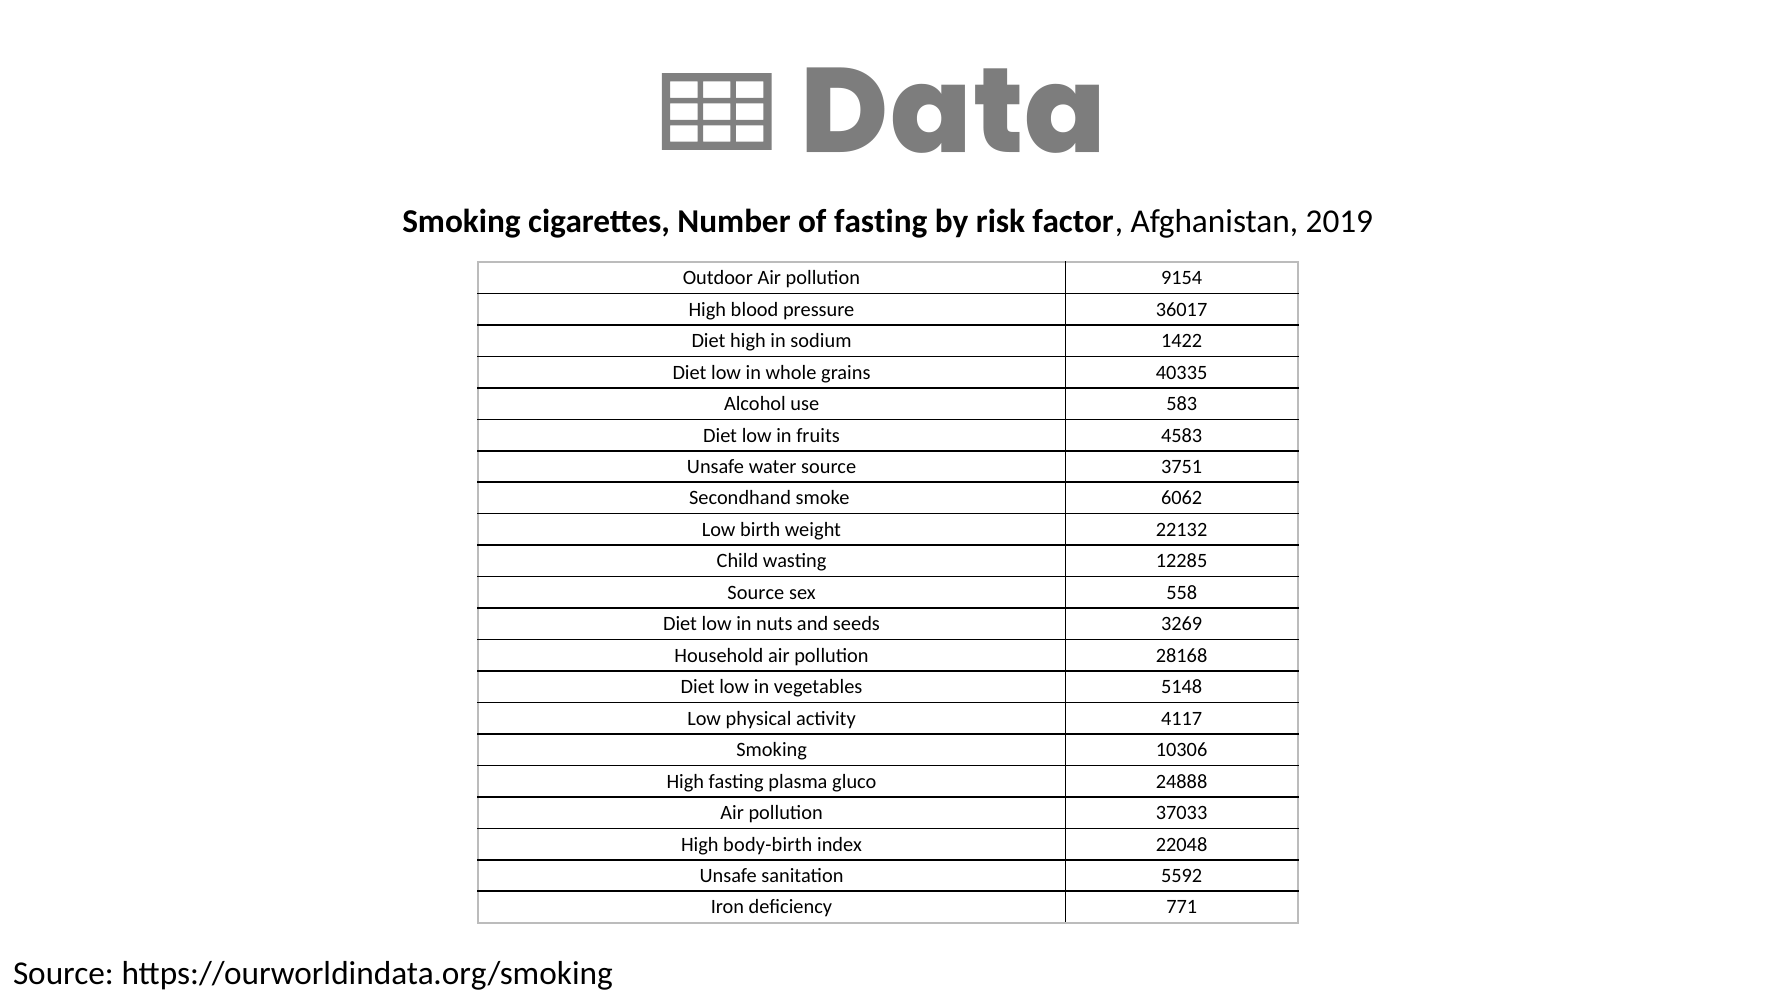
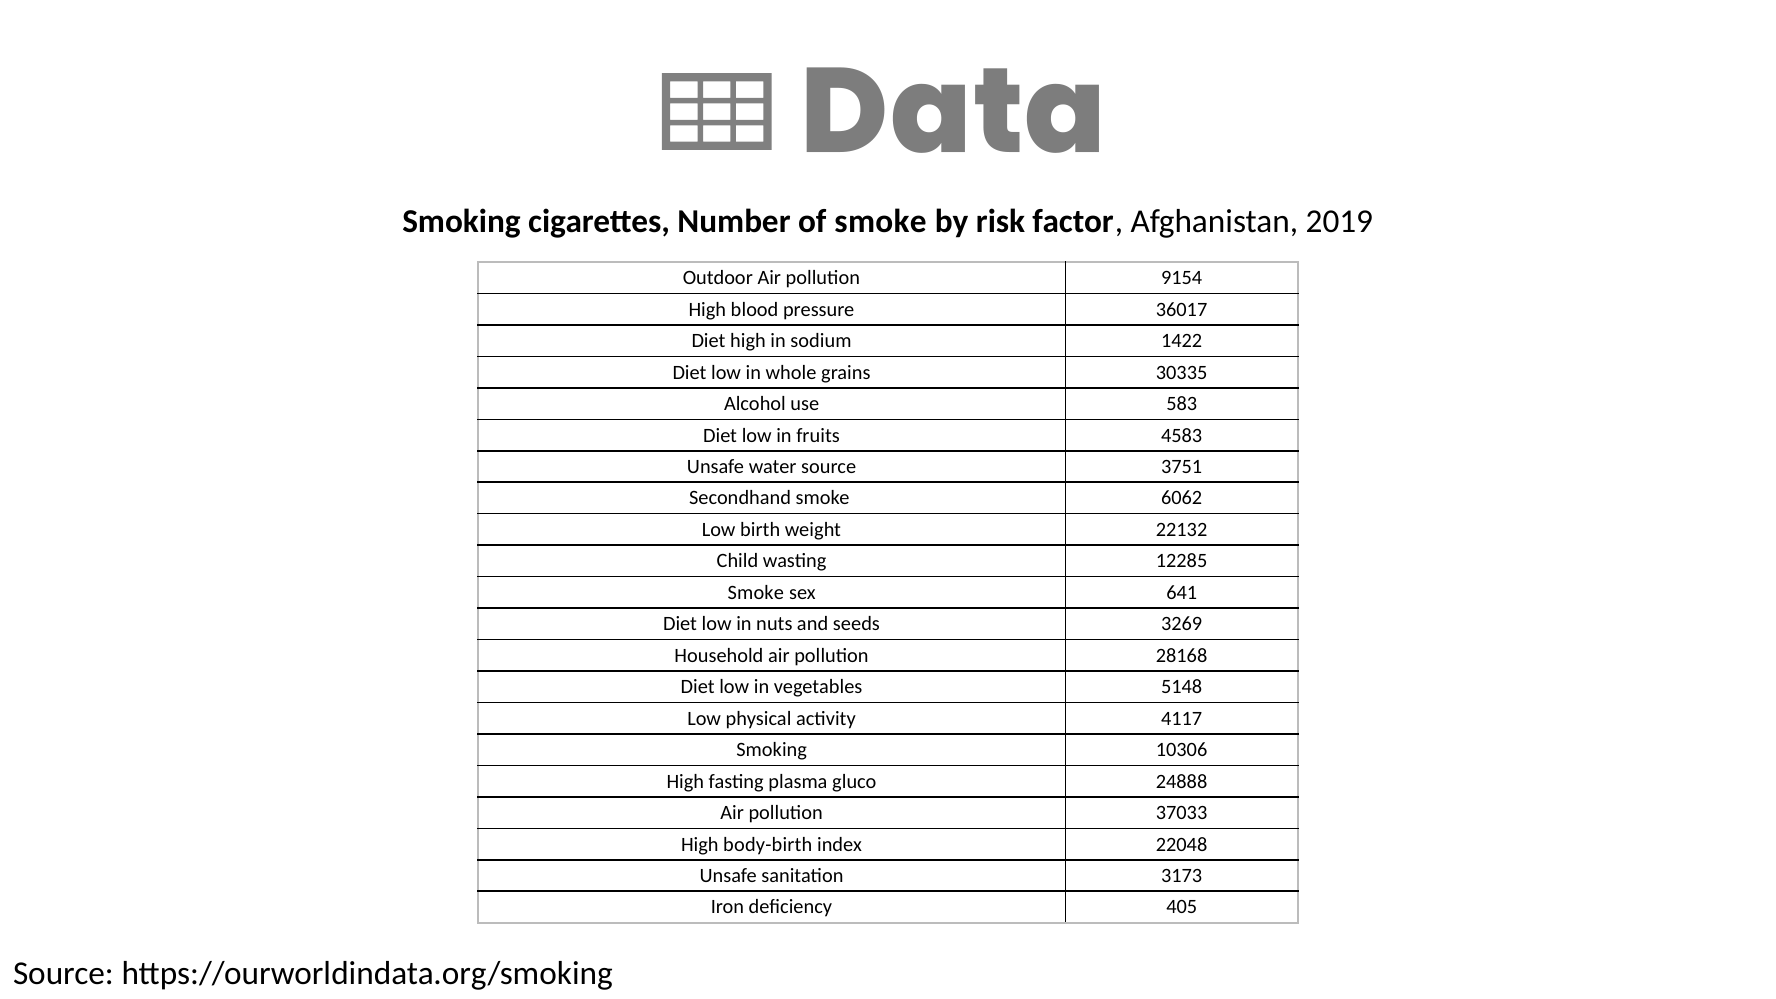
of fasting: fasting -> smoke (881, 222)
40335: 40335 -> 30335 (1182, 372)
Source: Source -> Smoke (756, 593)
558: 558 -> 641 (1182, 593)
5592: 5592 -> 3173 (1182, 876)
771: 771 -> 405 (1182, 907)
